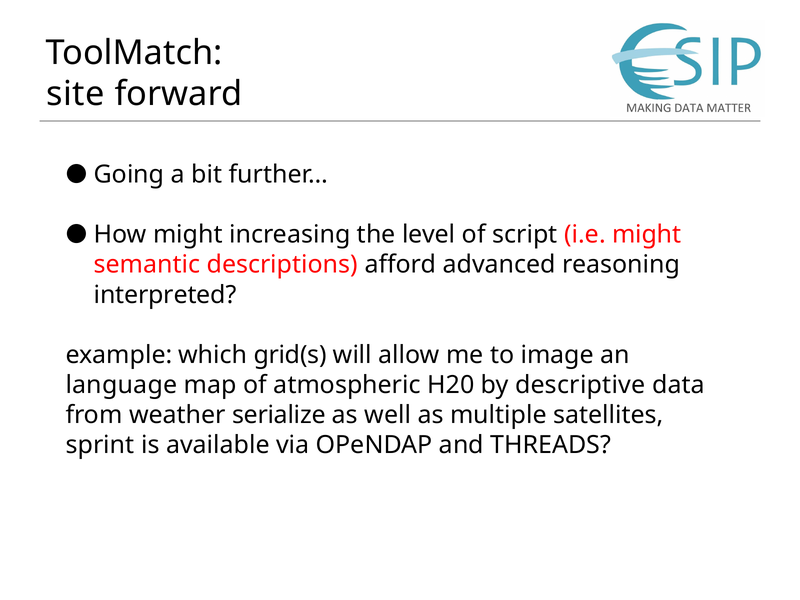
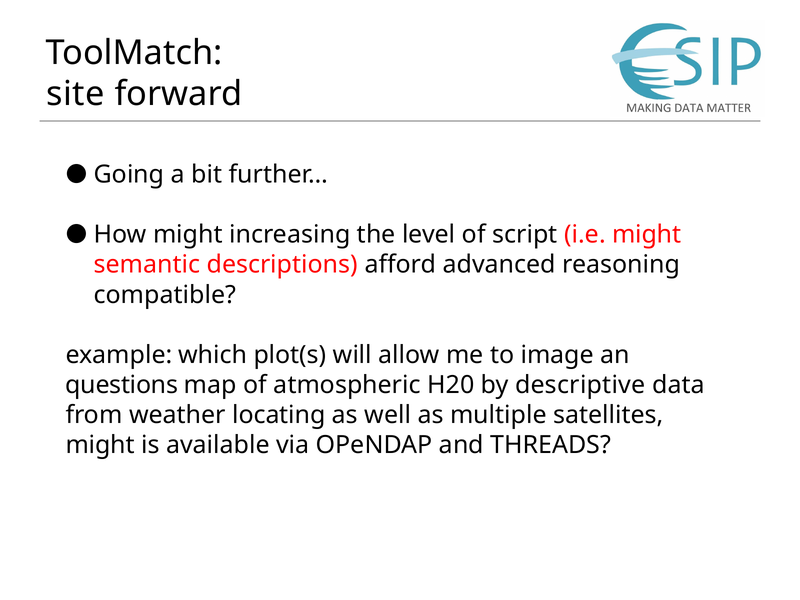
interpreted: interpreted -> compatible (165, 295)
grid(s: grid(s -> plot(s (290, 355)
language: language -> questions (122, 385)
serialize: serialize -> locating (279, 415)
sprint: sprint -> might (100, 445)
